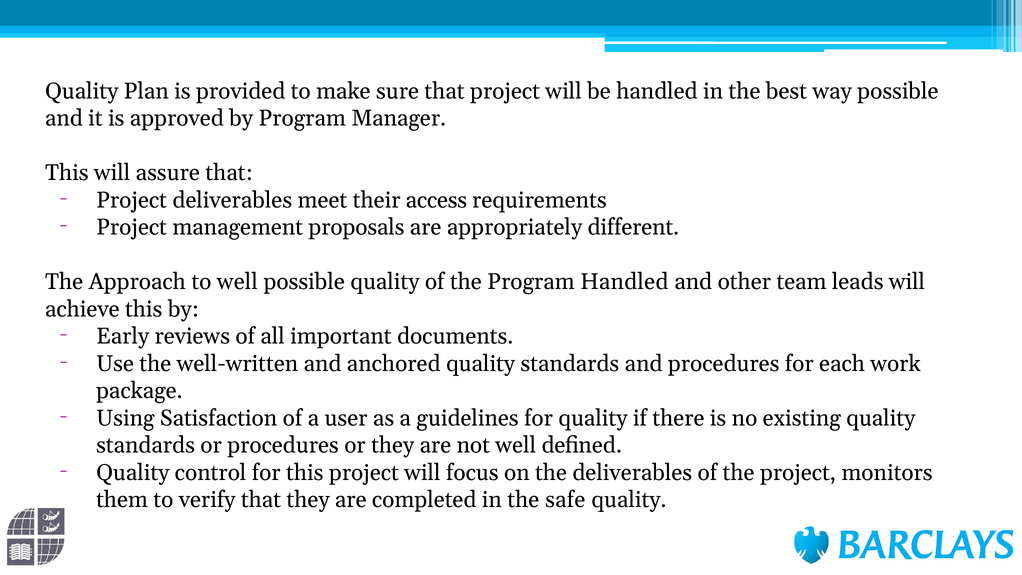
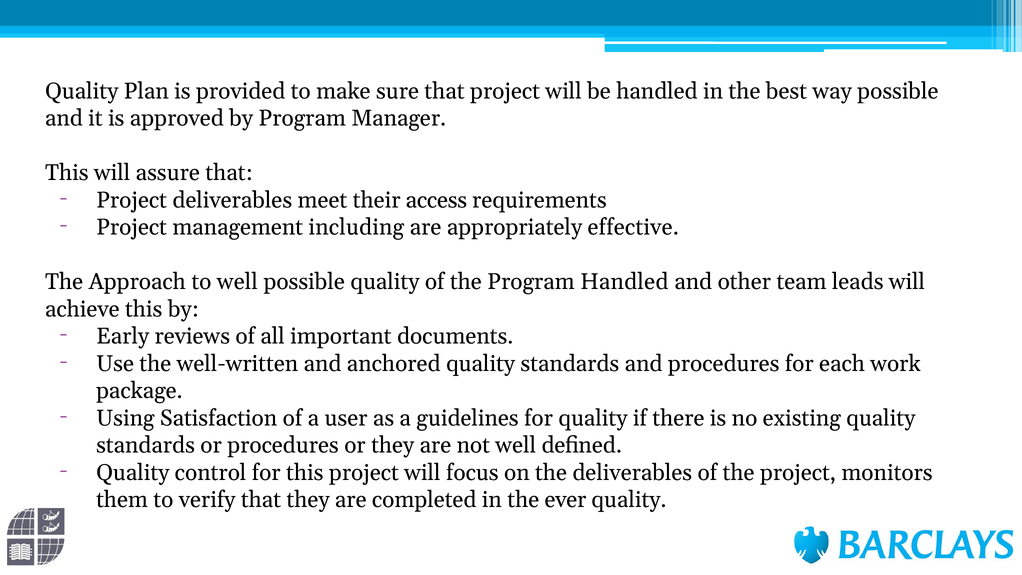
proposals: proposals -> including (356, 227)
different: different -> effective (633, 227)
safe: safe -> ever (565, 500)
